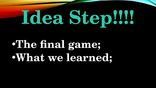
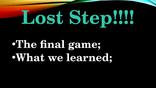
Idea: Idea -> Lost (42, 18)
